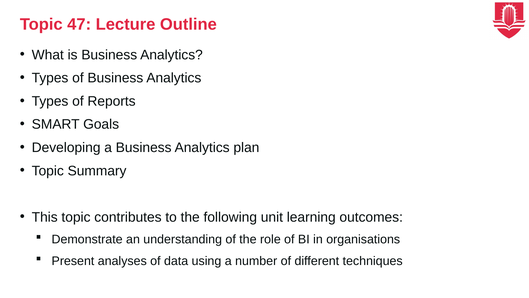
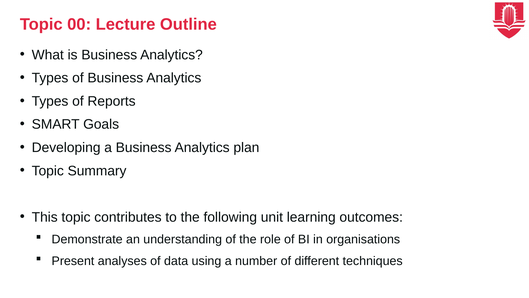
47: 47 -> 00 (79, 24)
